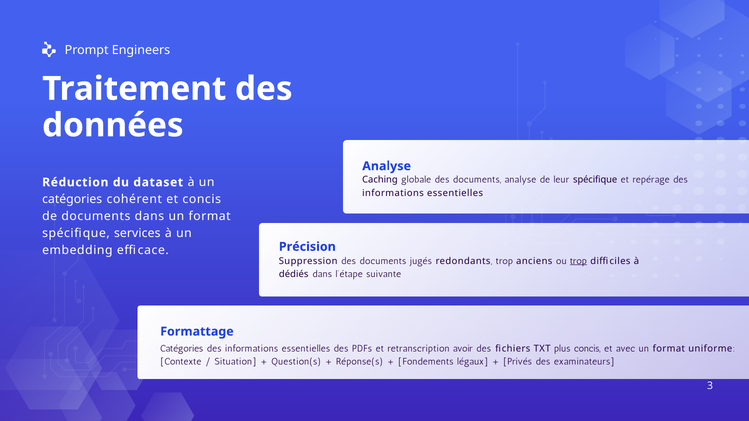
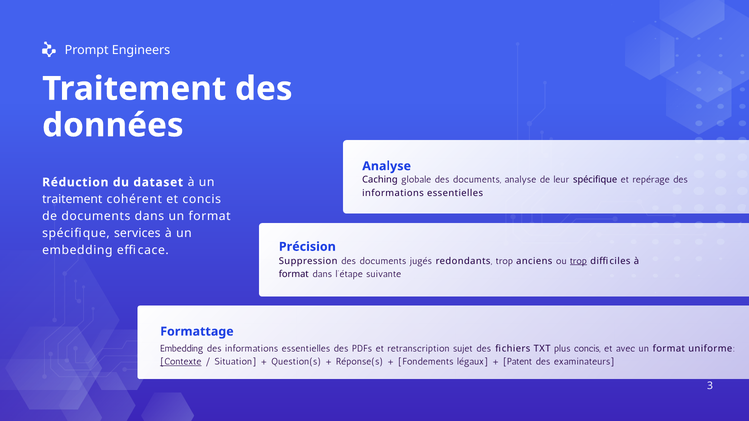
catégories: catégories -> traitement (72, 199)
dédiés: dédiés -> format (294, 274)
Catégories: Catégories -> Embedding (182, 349)
avoir: avoir -> sujet (463, 349)
Contexte underline: none -> present (181, 362)
Privés: Privés -> Patent (518, 362)
